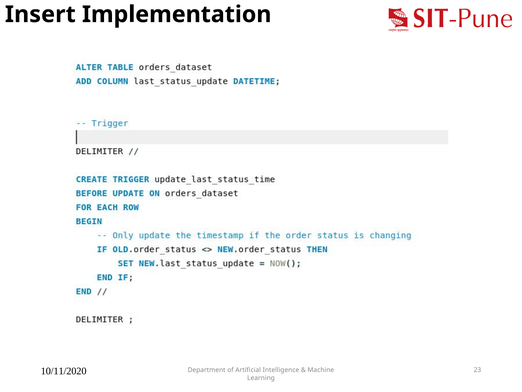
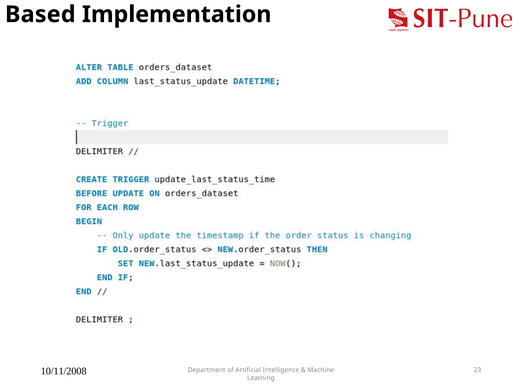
Insert: Insert -> Based (40, 14)
10/11/2020: 10/11/2020 -> 10/11/2008 (64, 371)
